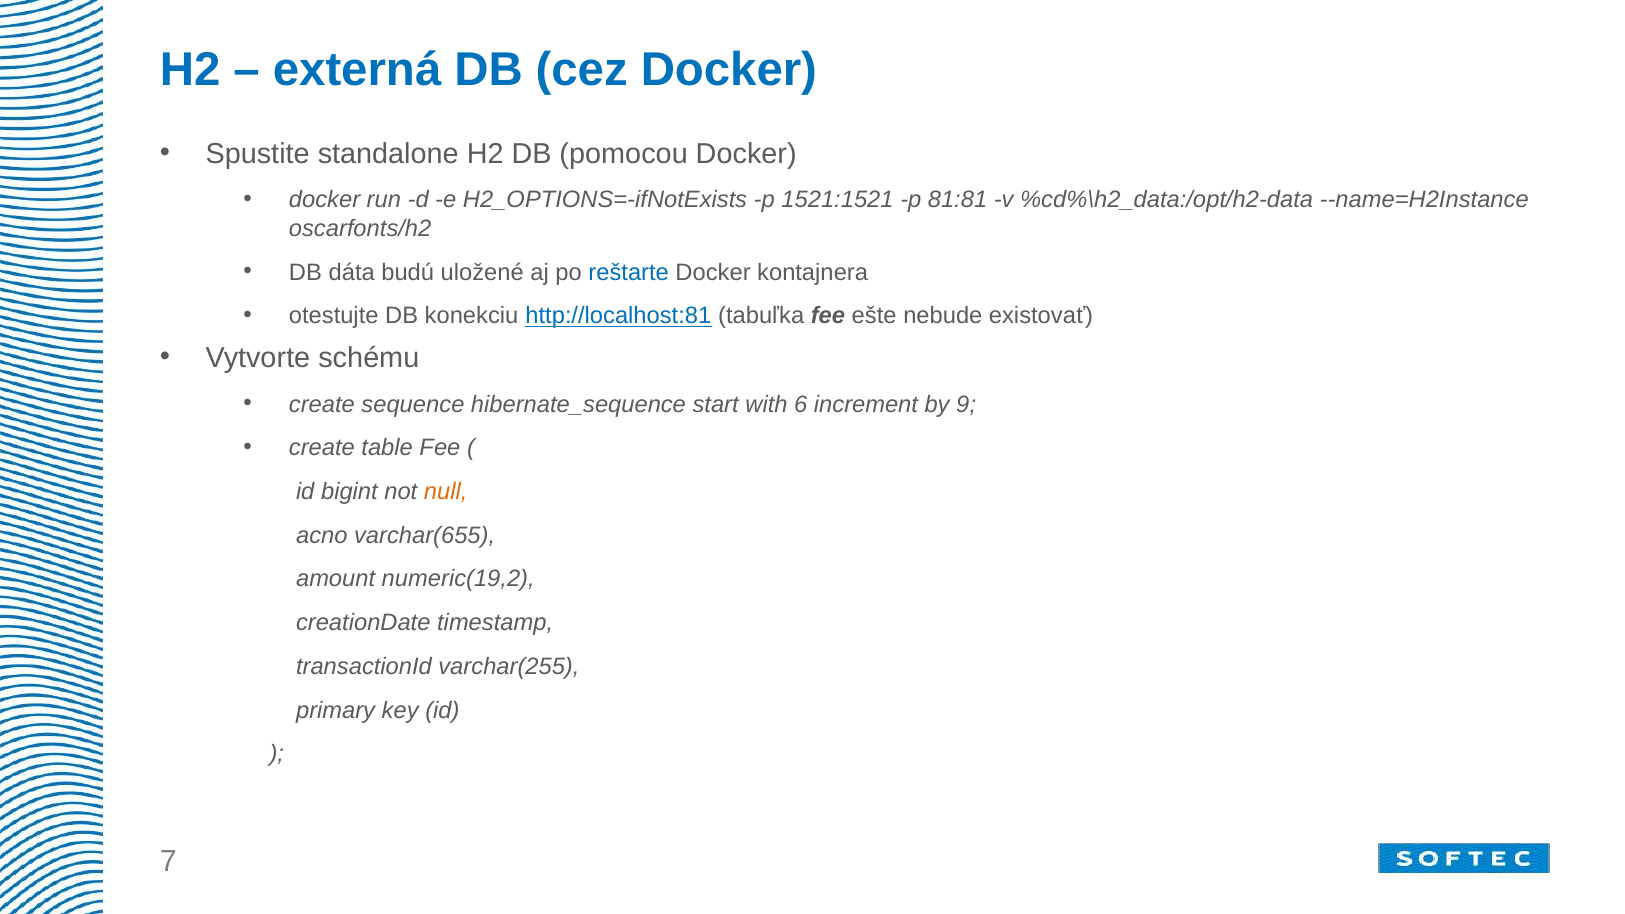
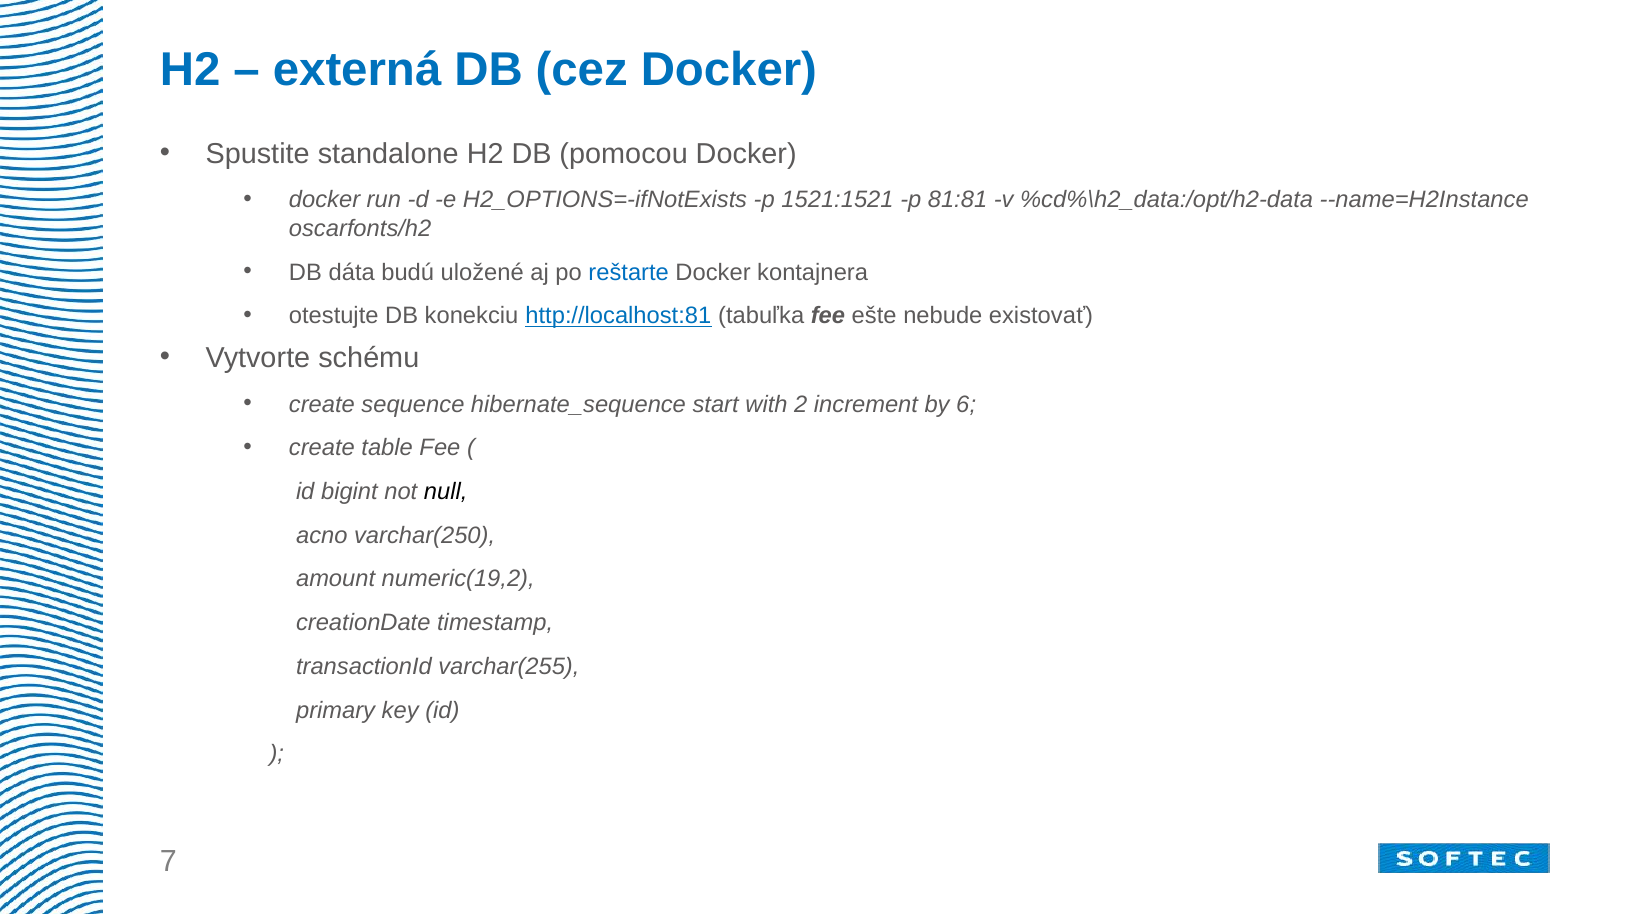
6: 6 -> 2 (801, 404)
9: 9 -> 6 (966, 404)
null colour: orange -> black (446, 492)
varchar(655: varchar(655 -> varchar(250 (425, 535)
